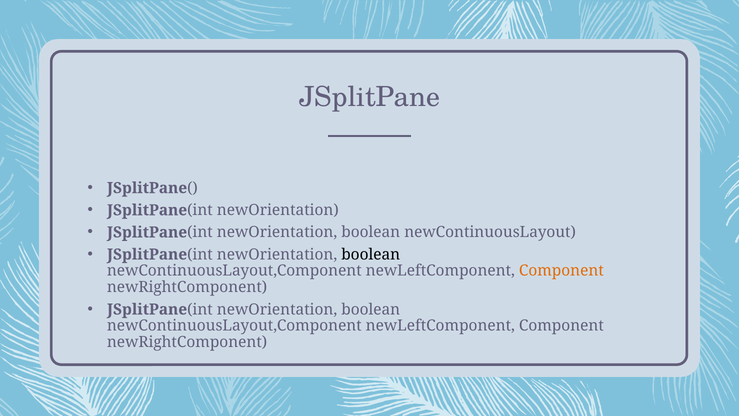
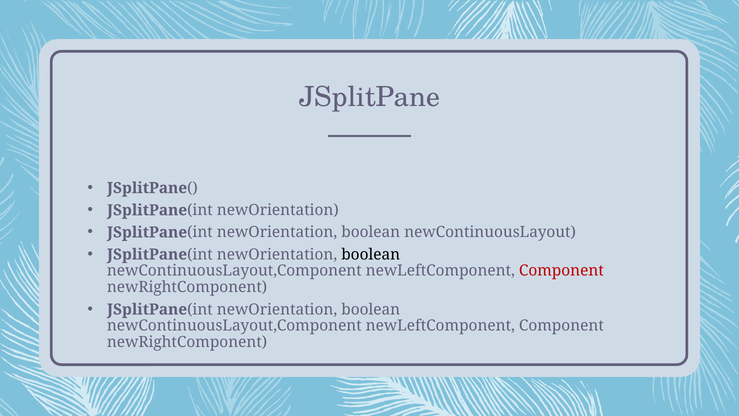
Component colour: orange -> red (561, 271)
